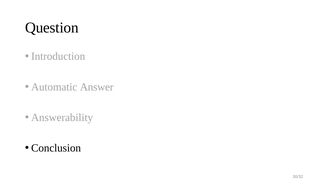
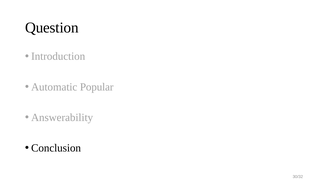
Answer: Answer -> Popular (97, 87)
